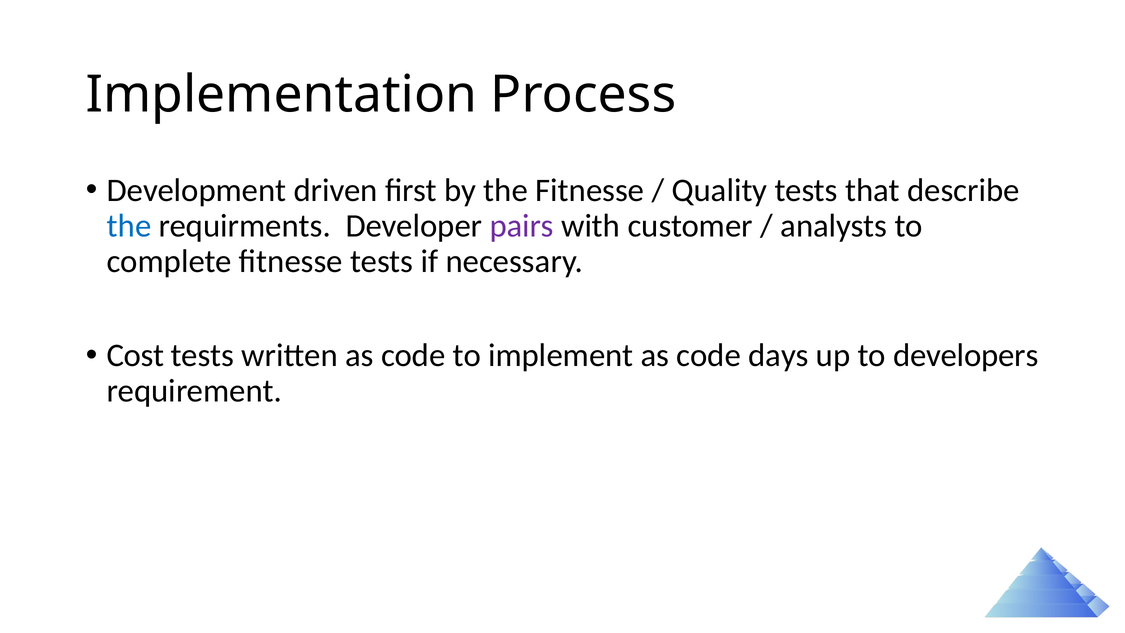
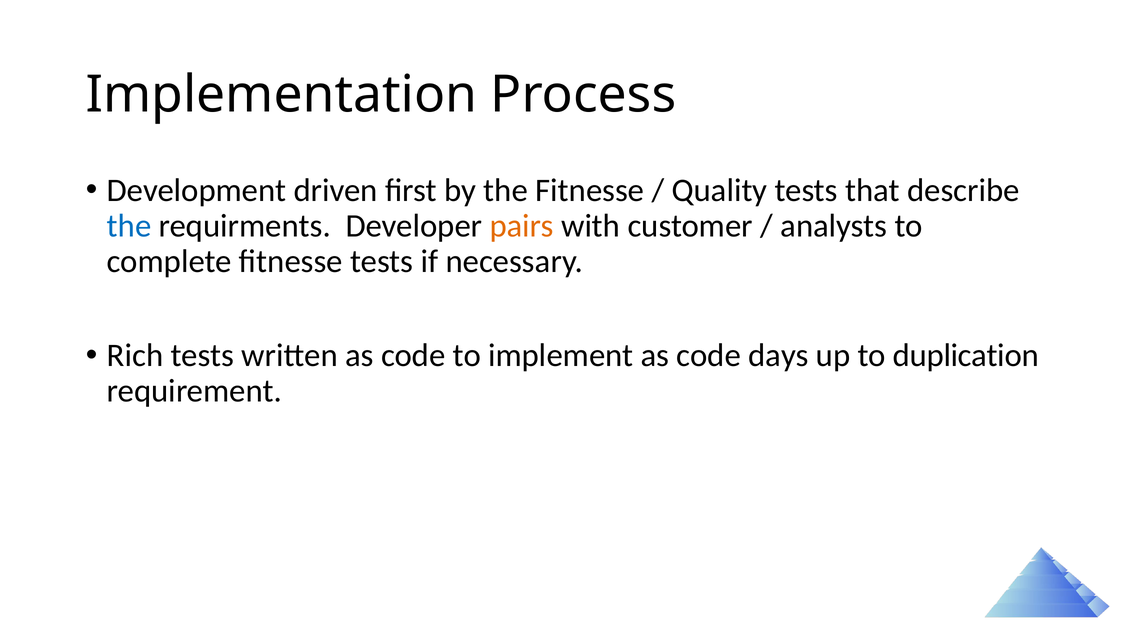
pairs colour: purple -> orange (522, 226)
Cost: Cost -> Rich (135, 355)
developers: developers -> duplication (966, 355)
